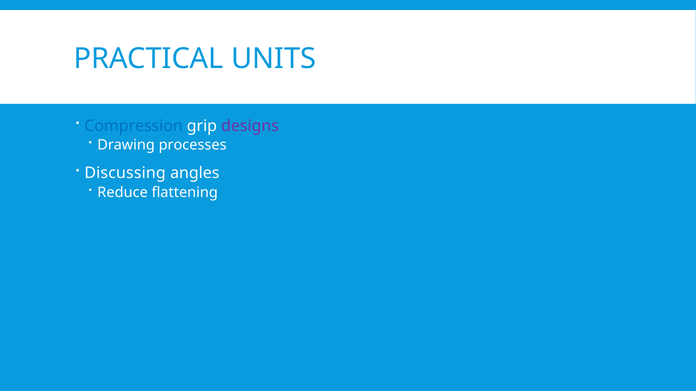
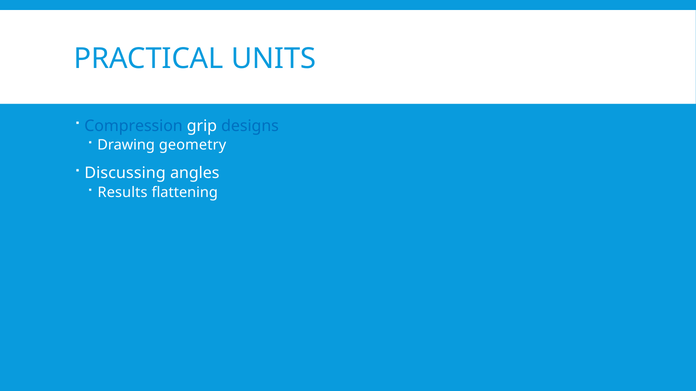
designs colour: purple -> blue (250, 126)
processes: processes -> geometry (193, 145)
Reduce: Reduce -> Results (123, 193)
